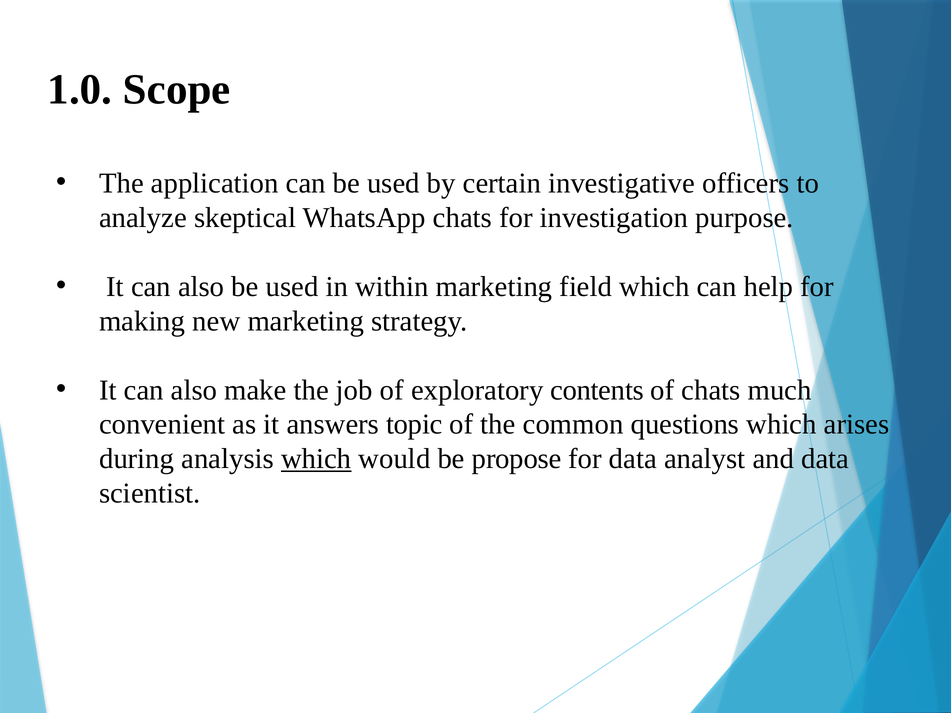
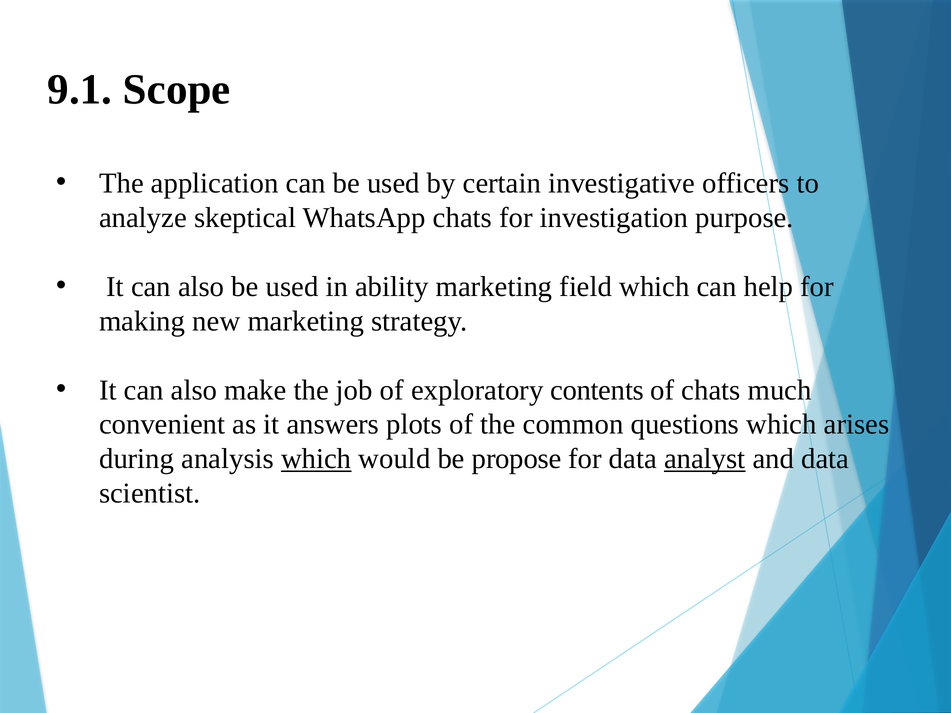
1.0: 1.0 -> 9.1 (80, 90)
within: within -> ability (392, 287)
topic: topic -> plots (414, 425)
analyst underline: none -> present (705, 459)
